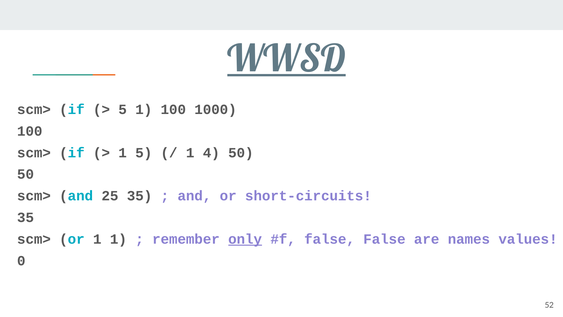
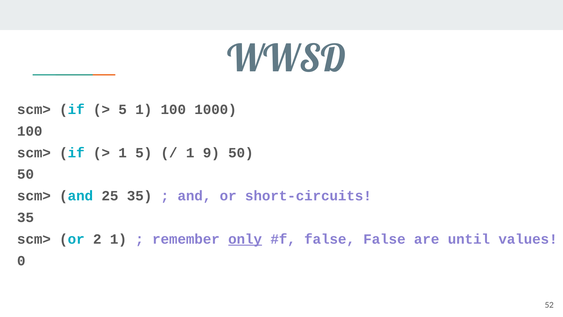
WWSD underline: present -> none (286, 59)
4: 4 -> 9 (211, 153)
or 1: 1 -> 2 (97, 239)
names: names -> until (469, 239)
